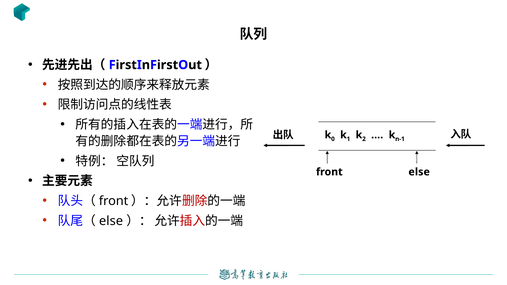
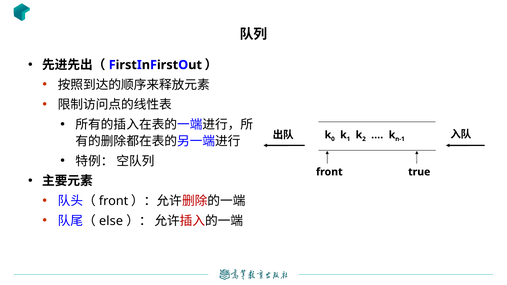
front else: else -> true (419, 172)
